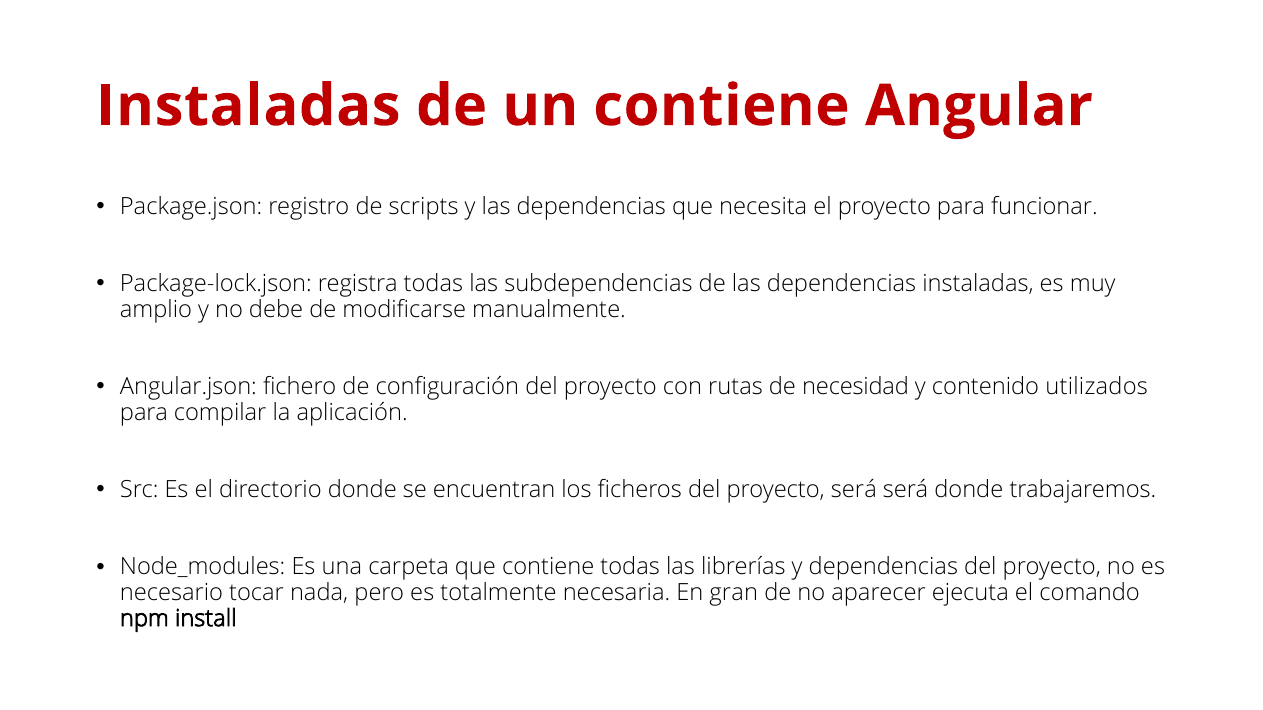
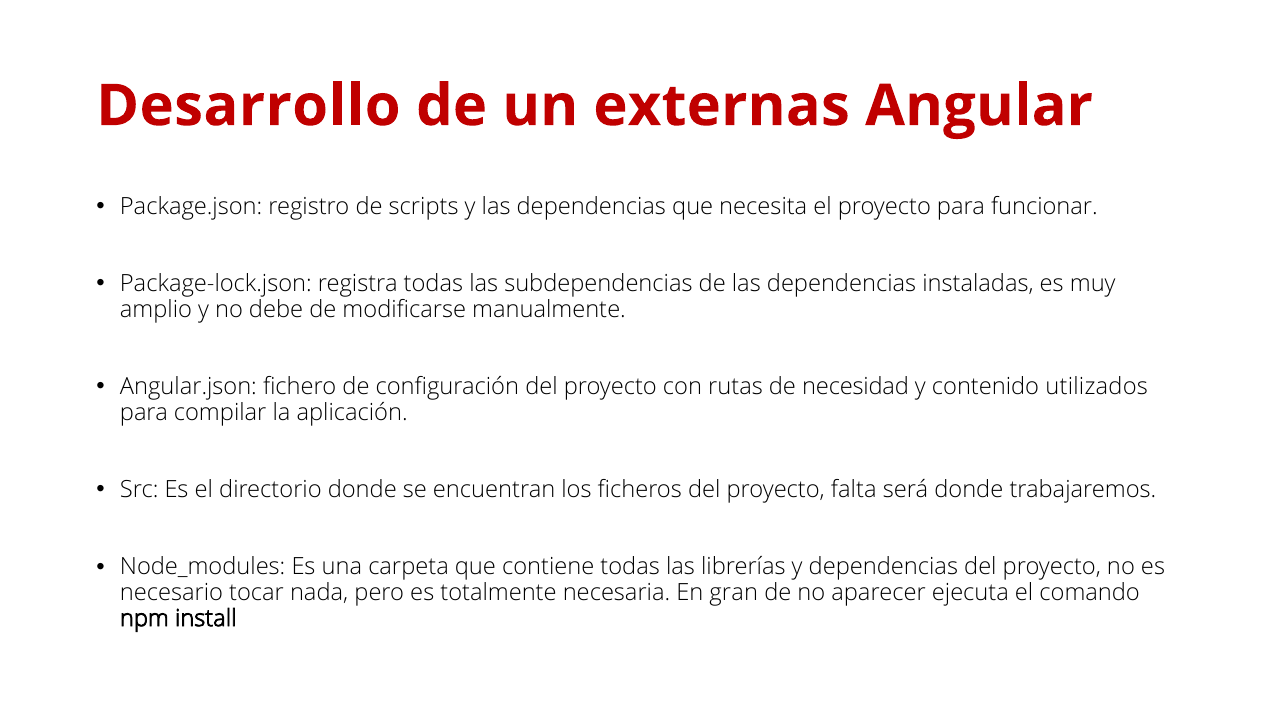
Instaladas: Instaladas -> Desarrollo (248, 106)
un contiene: contiene -> externas (722, 106)
proyecto será: será -> falta (854, 490)
